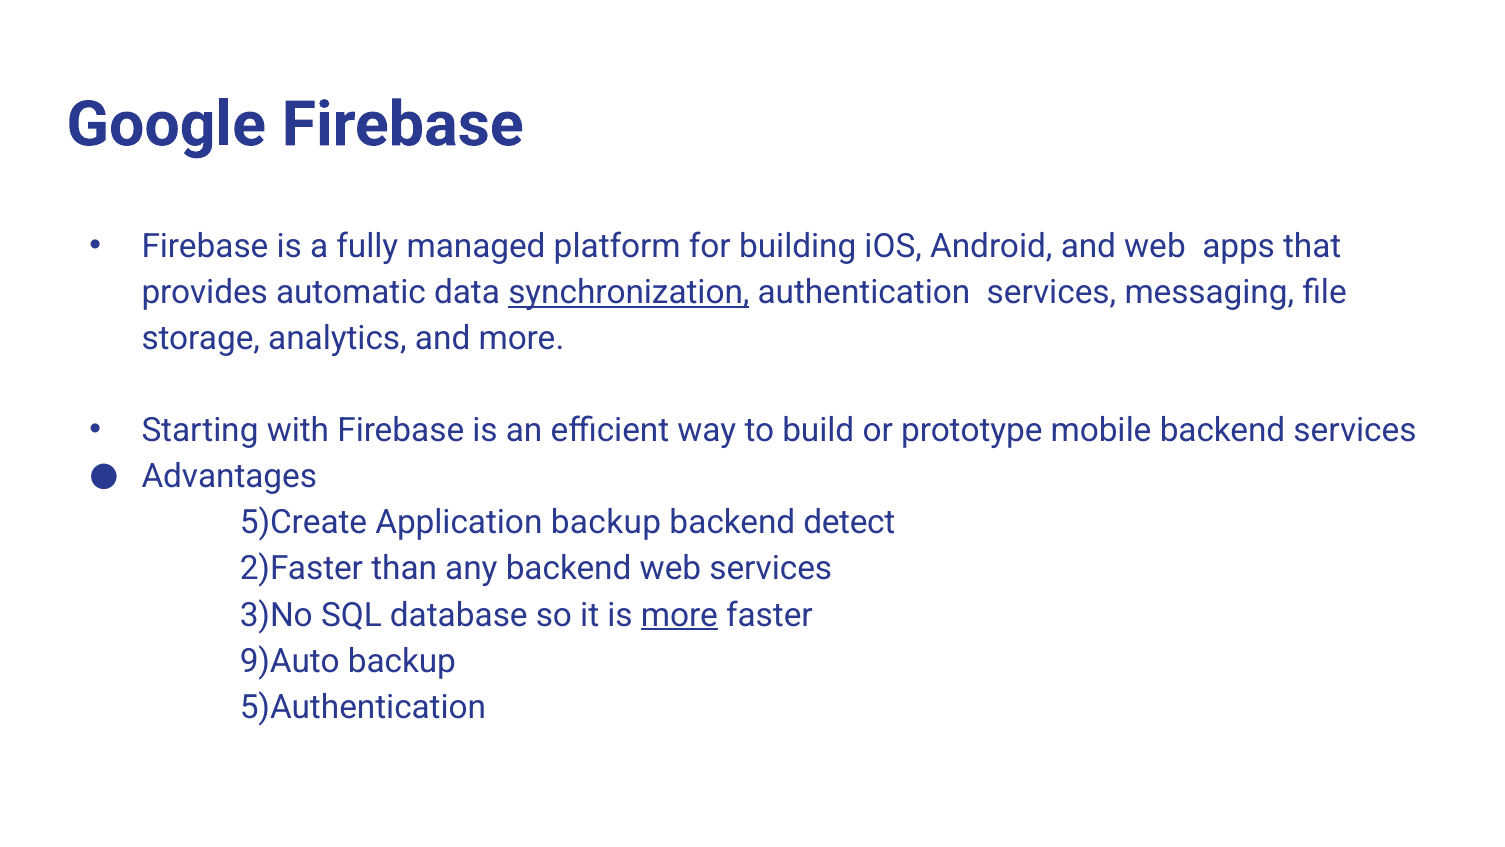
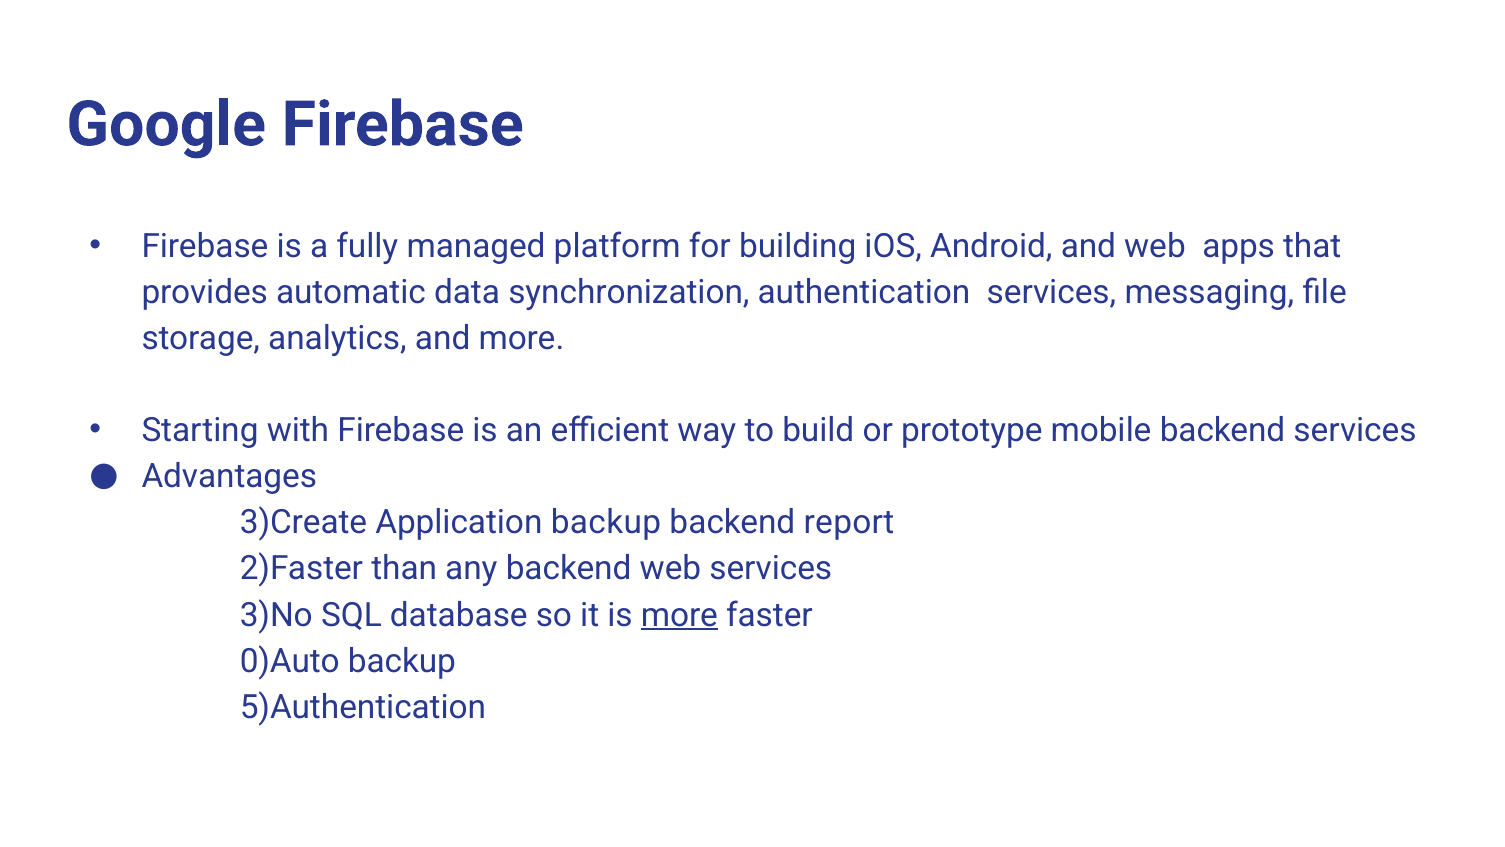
synchronization underline: present -> none (629, 292)
5)Create: 5)Create -> 3)Create (303, 522)
detect: detect -> report (849, 522)
9)Auto: 9)Auto -> 0)Auto (290, 661)
